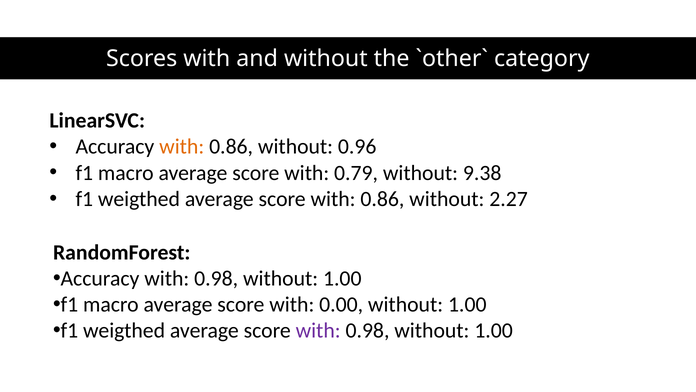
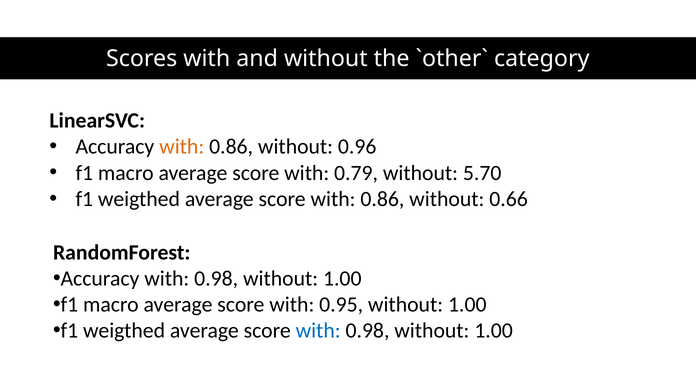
9.38: 9.38 -> 5.70 (482, 173)
2.27: 2.27 -> 0.66 (509, 199)
0.00: 0.00 -> 0.95 (341, 304)
with colour: purple -> blue (318, 330)
